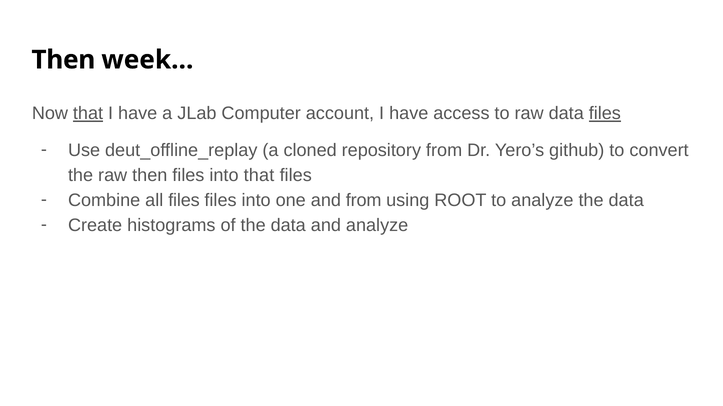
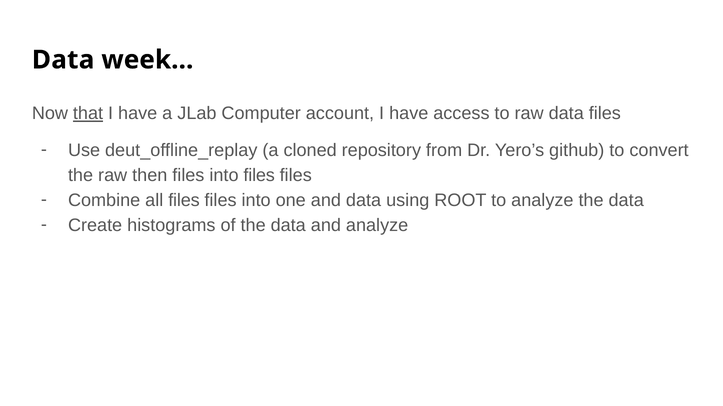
Then: Then -> Data (63, 60)
files underline: present -> none (605, 114)
into that: that -> files (259, 176)
and from: from -> data (364, 201)
